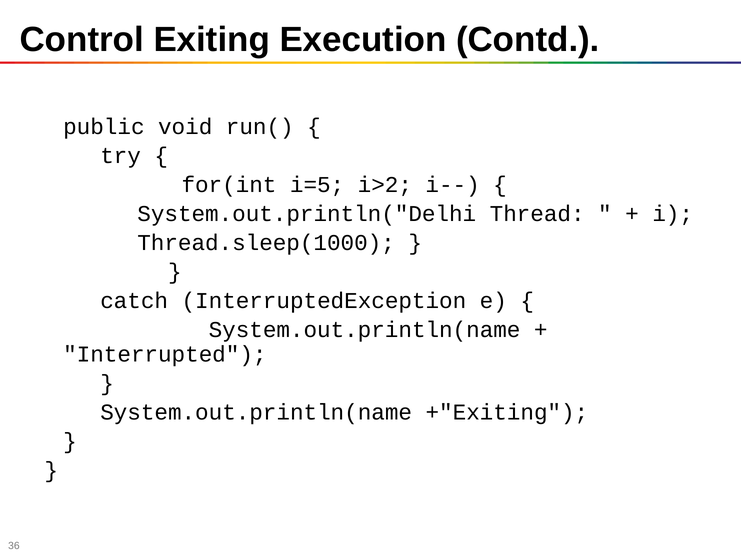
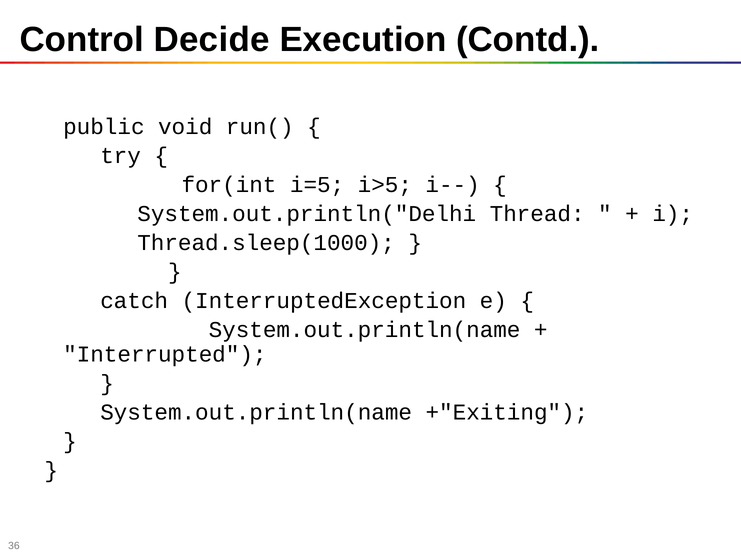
Exiting: Exiting -> Decide (212, 39)
i>2: i>2 -> i>5 (385, 185)
